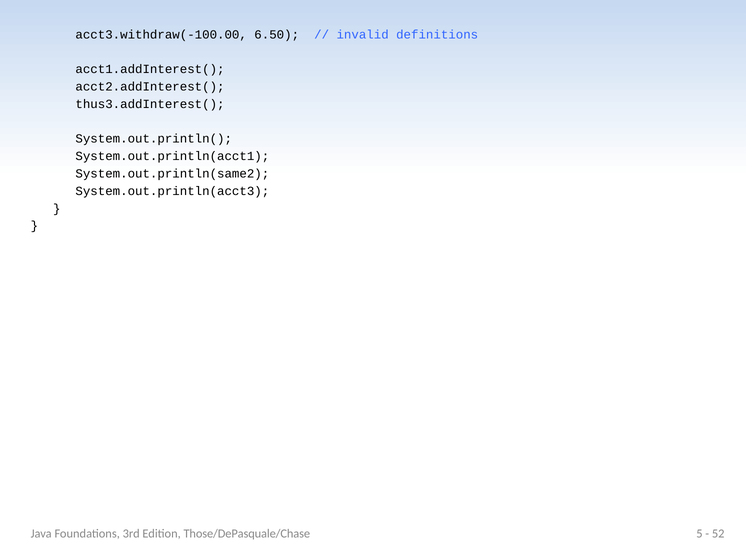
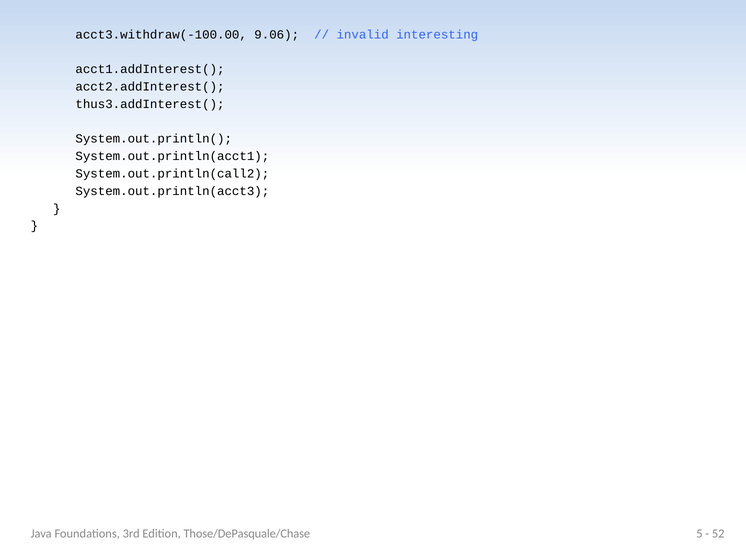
6.50: 6.50 -> 9.06 (277, 34)
definitions: definitions -> interesting (437, 34)
System.out.println(same2: System.out.println(same2 -> System.out.println(call2 (172, 174)
